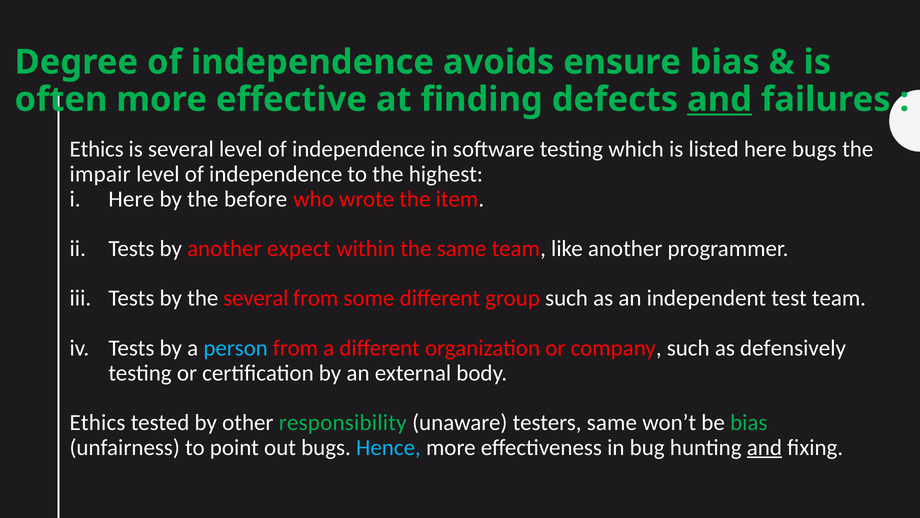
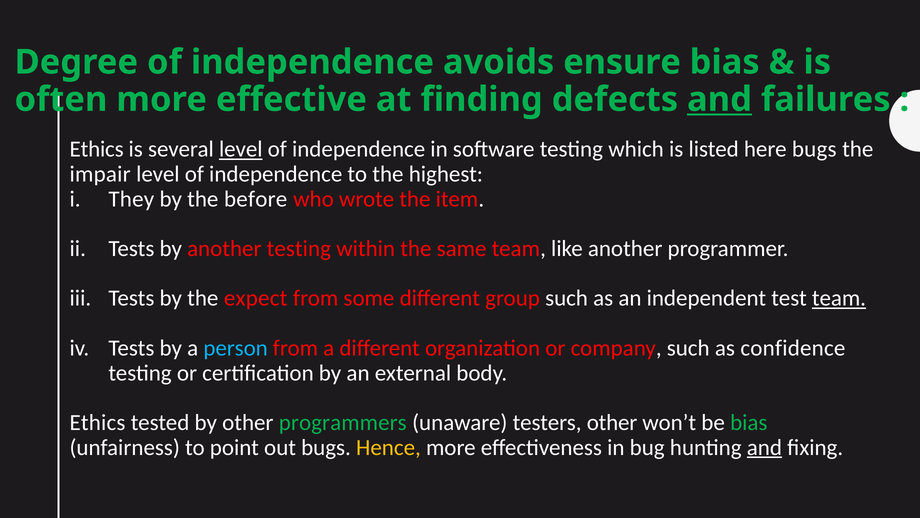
level underline: none -> present (241, 149)
Here: Here -> They (131, 199)
another expect: expect -> testing (299, 248)
the several: several -> expect (256, 298)
team underline: none -> present (839, 298)
defensively: defensively -> confidence (793, 348)
responsibility: responsibility -> programmers (343, 422)
testers same: same -> other (612, 422)
Hence colour: light blue -> yellow (388, 447)
